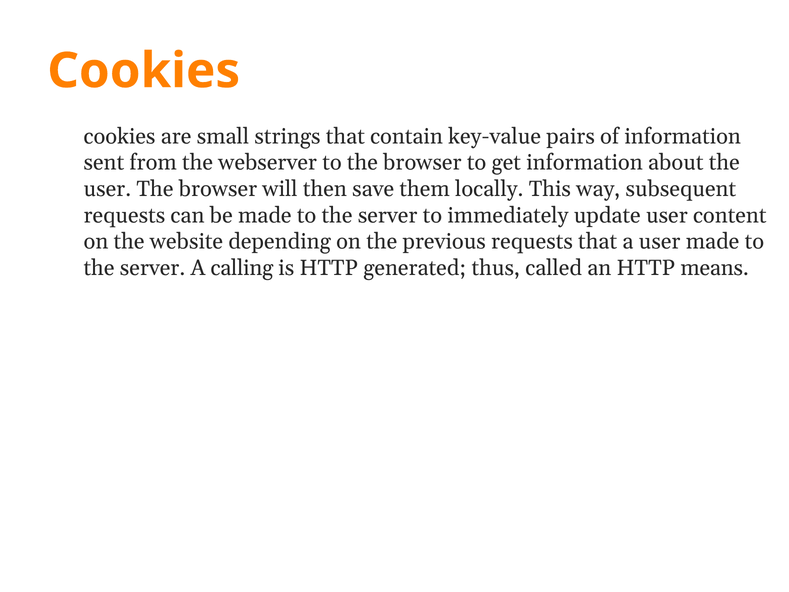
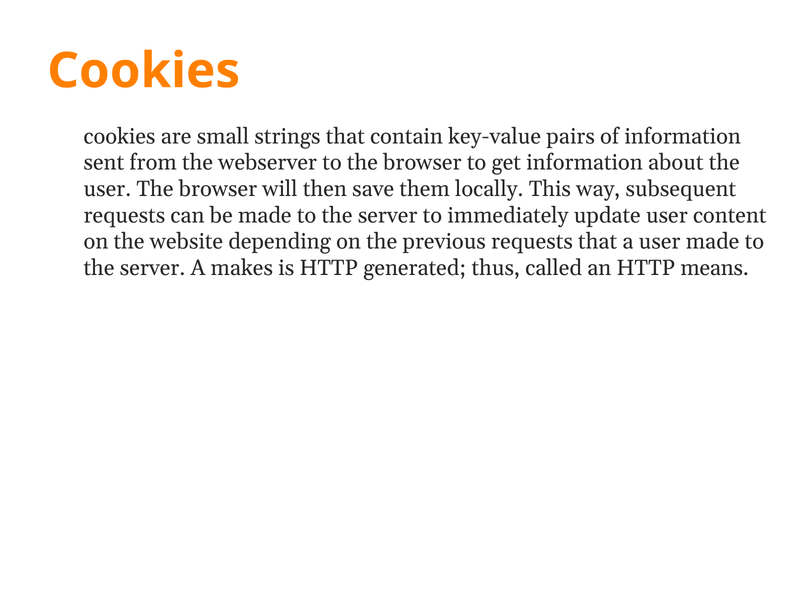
calling: calling -> makes (242, 268)
